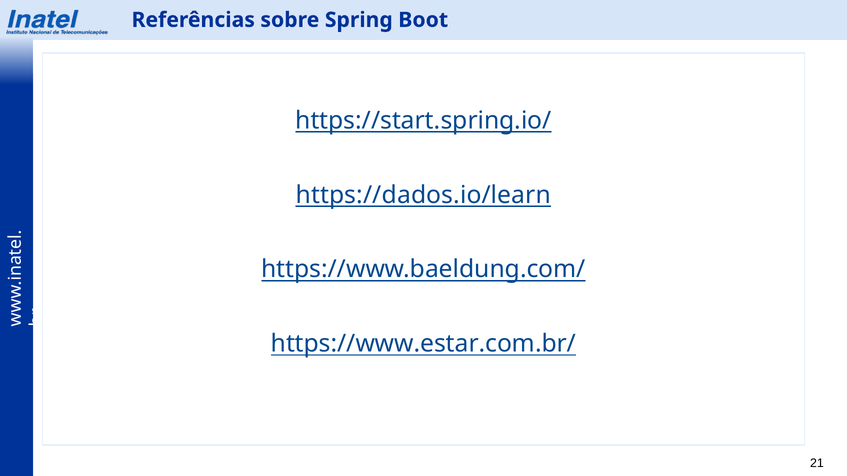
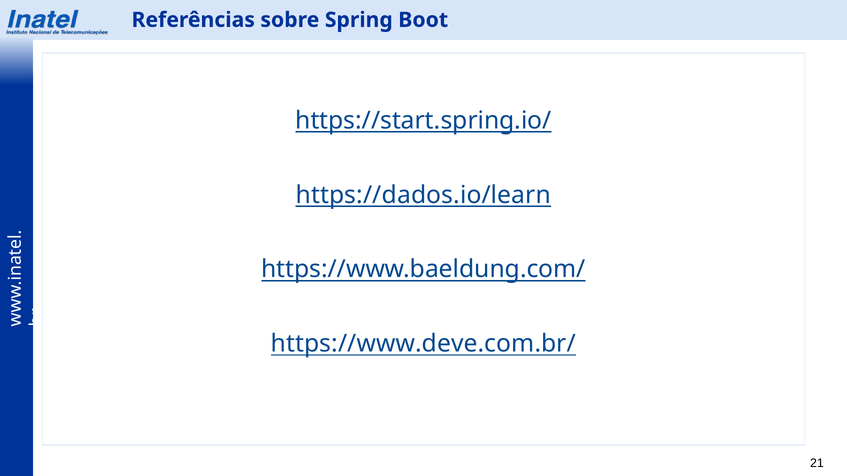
https://www.estar.com.br/: https://www.estar.com.br/ -> https://www.deve.com.br/ (423, 344)
